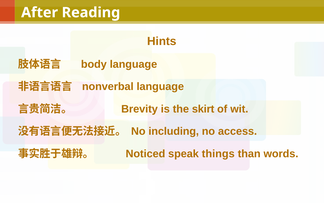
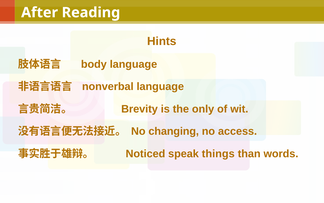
skirt: skirt -> only (203, 109)
including: including -> changing (174, 131)
